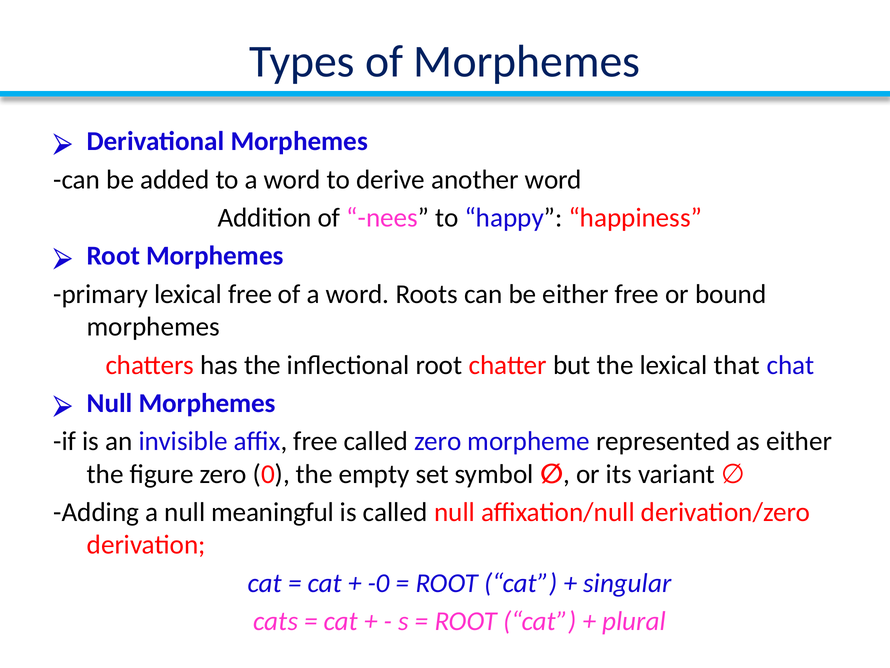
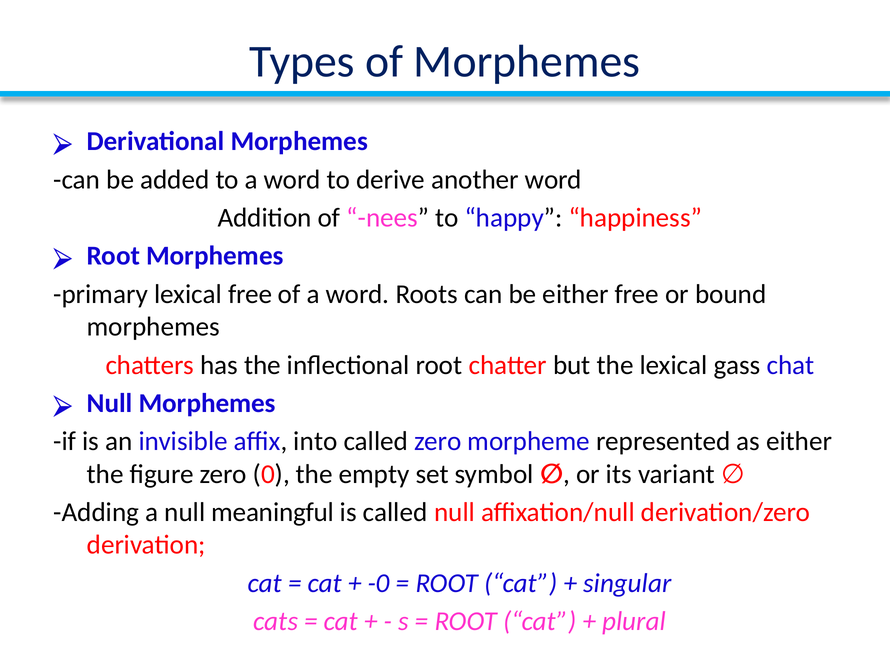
that: that -> gass (737, 365)
affix free: free -> into (316, 441)
